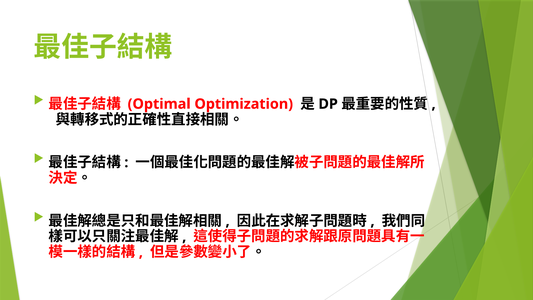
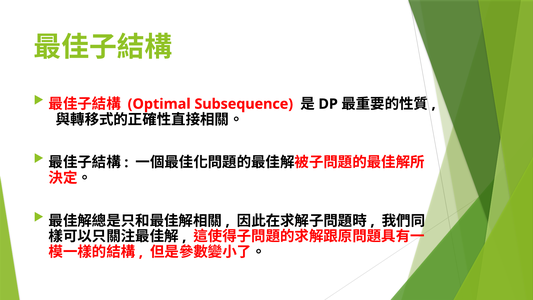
Optimization: Optimization -> Subsequence (244, 104)
